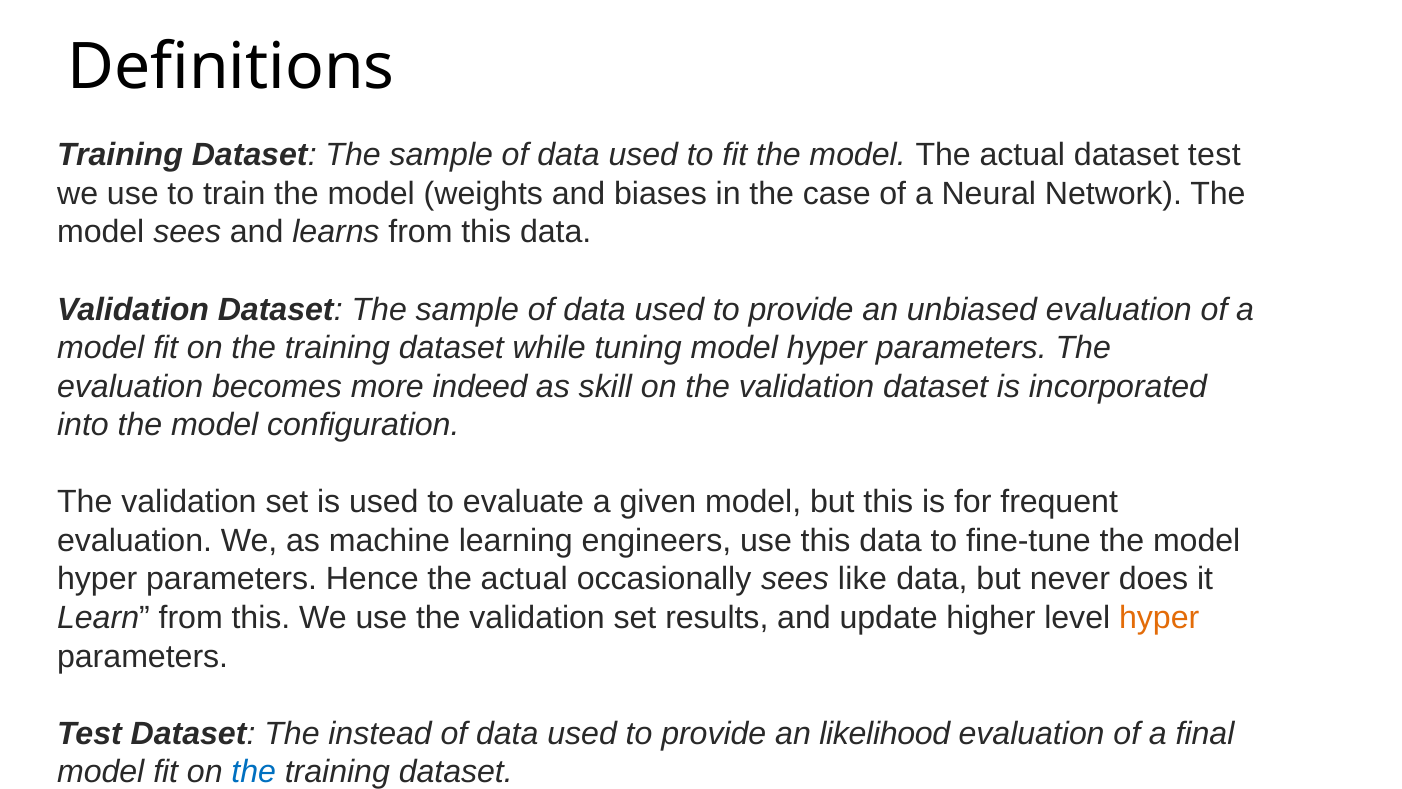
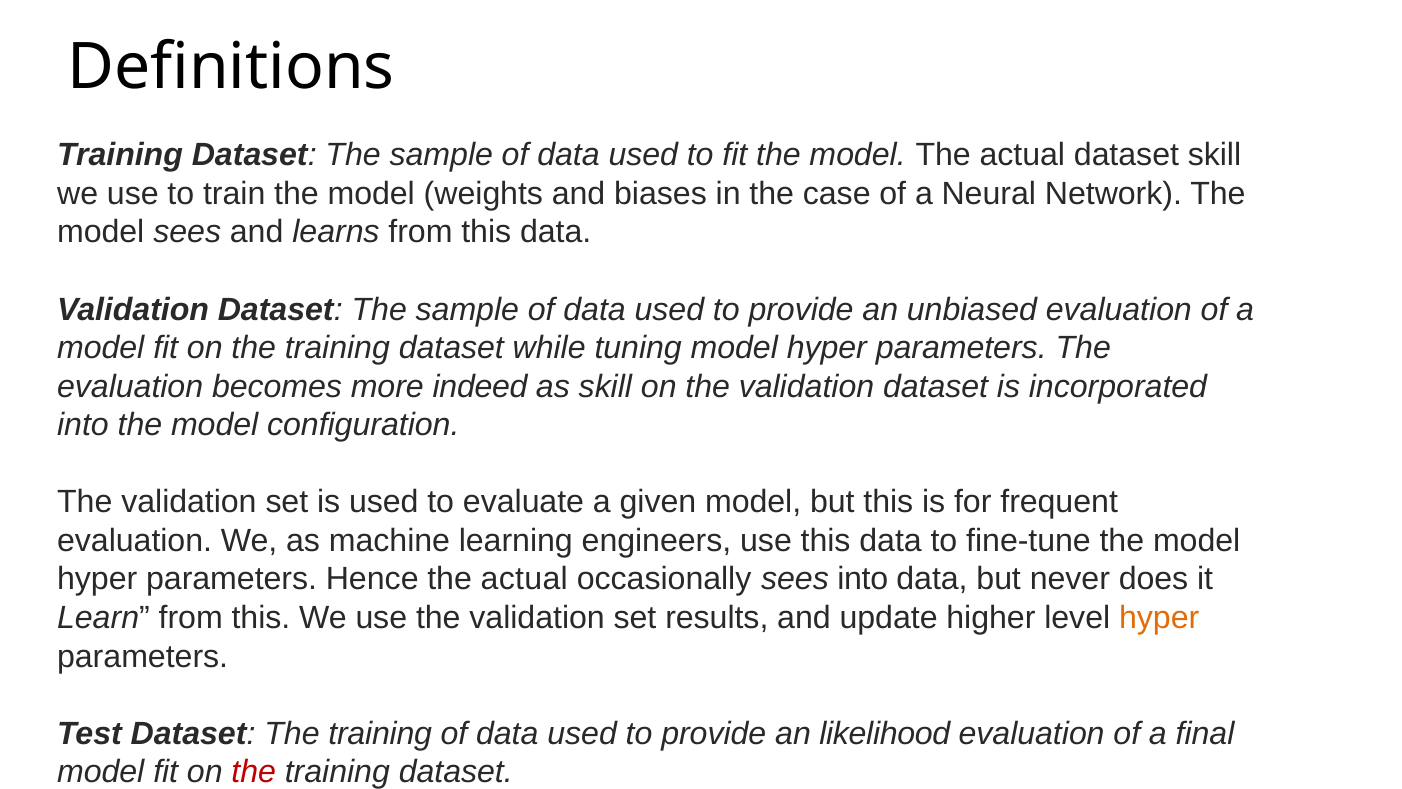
dataset test: test -> skill (1215, 155)
sees like: like -> into (863, 579)
Dataset The instead: instead -> training (380, 733)
the colour: blue -> red (254, 772)
